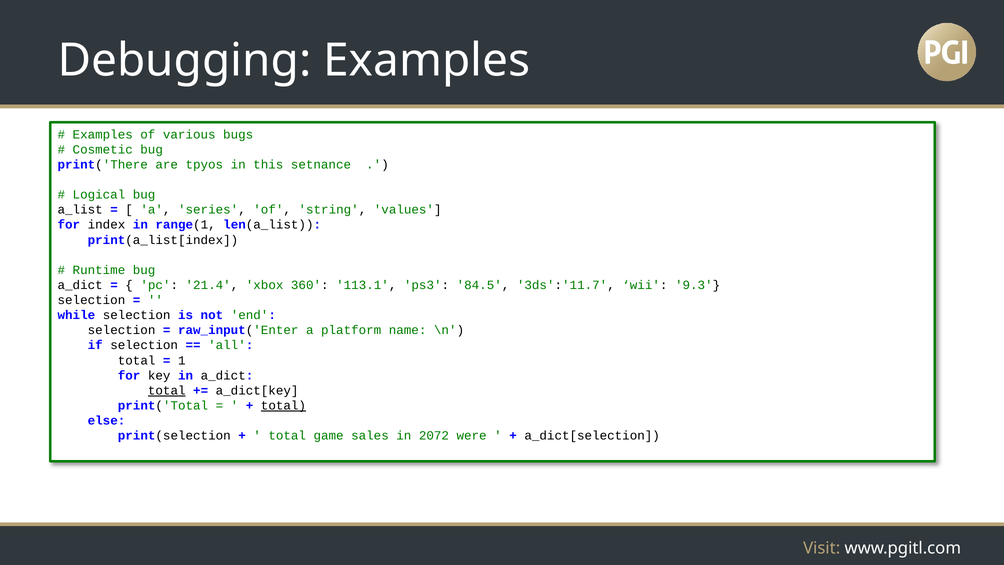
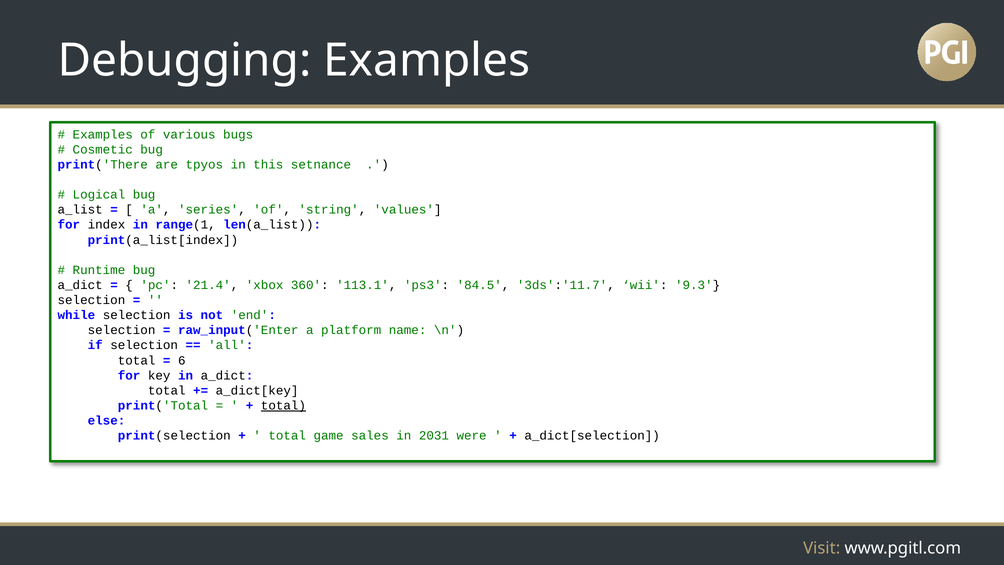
1: 1 -> 6 (182, 360)
total underline: present -> none (167, 390)
2072: 2072 -> 2031 (434, 436)
